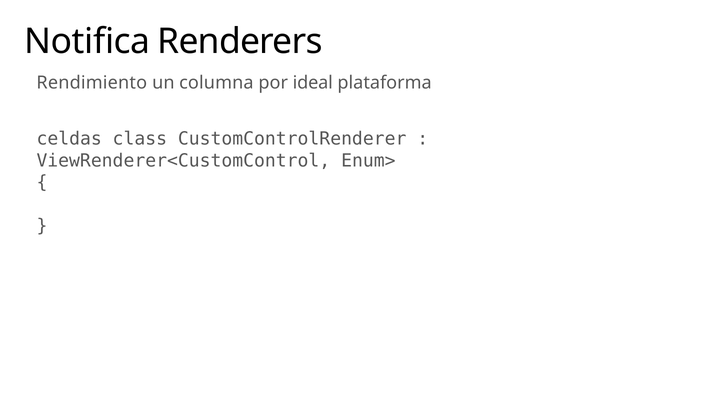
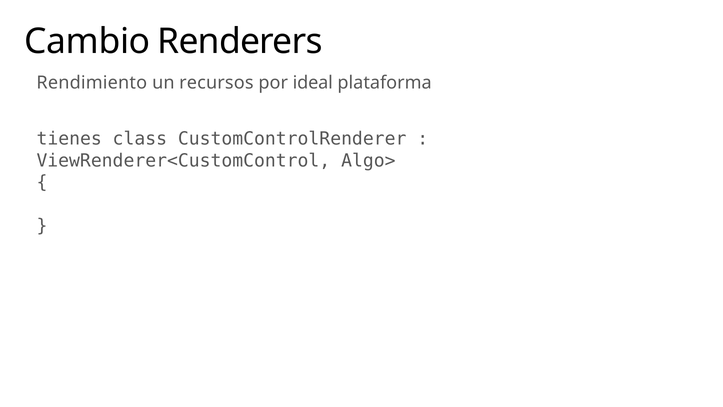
Notifica: Notifica -> Cambio (87, 41)
columna: columna -> recursos (216, 83)
celdas: celdas -> tienes (69, 139)
Enum>: Enum> -> Algo> (368, 161)
